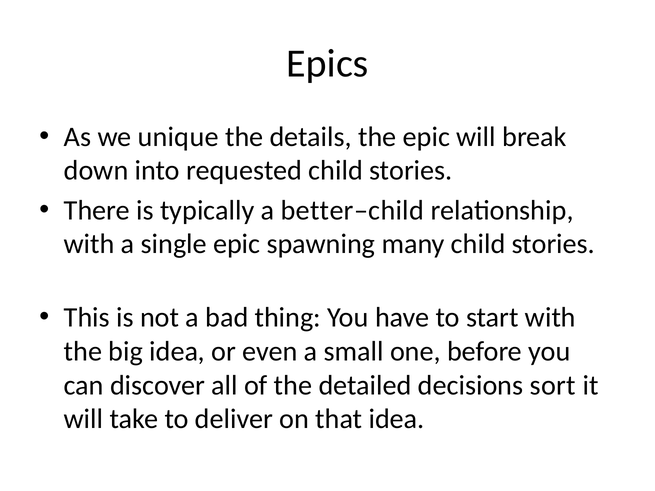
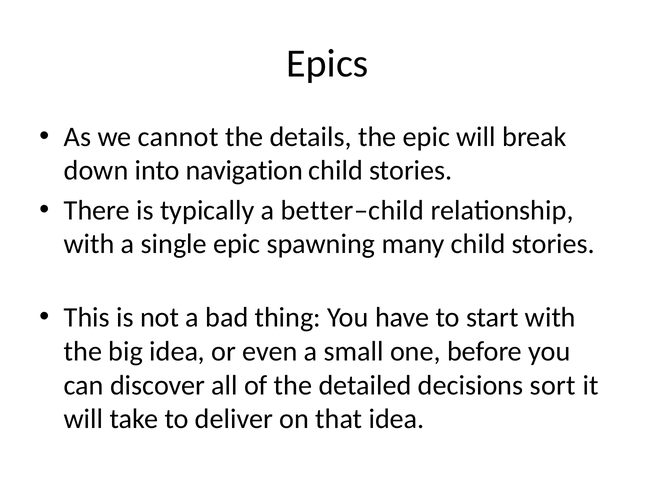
unique: unique -> cannot (178, 137)
requested: requested -> navigation (244, 171)
